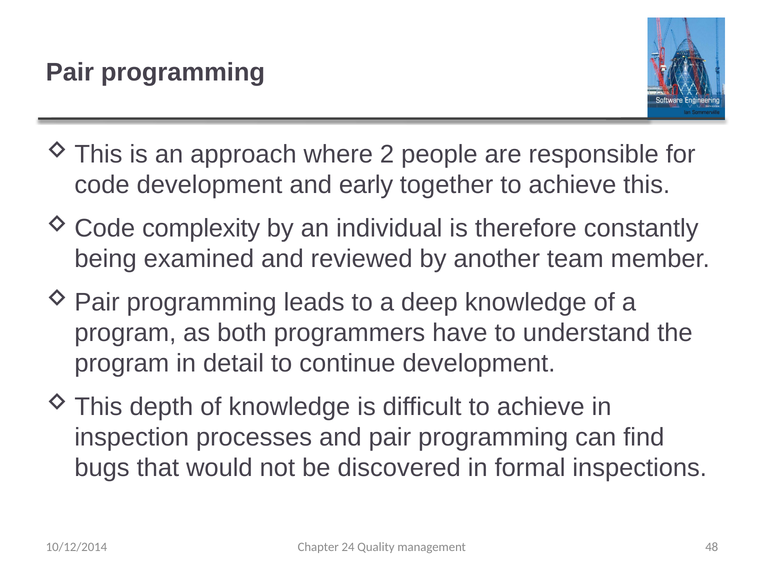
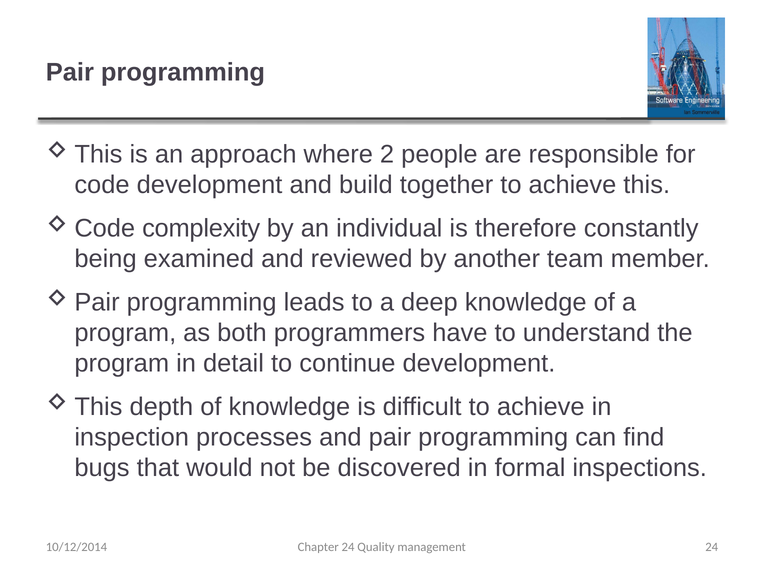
early: early -> build (366, 185)
management 48: 48 -> 24 (712, 547)
